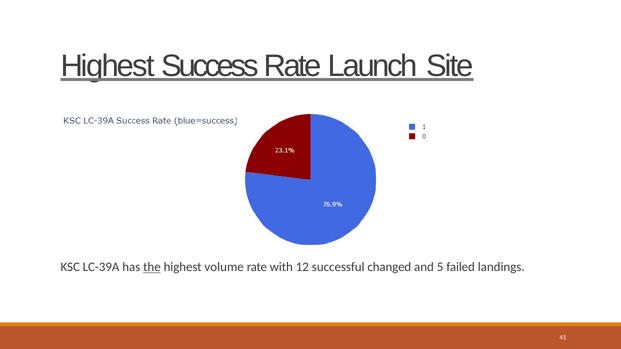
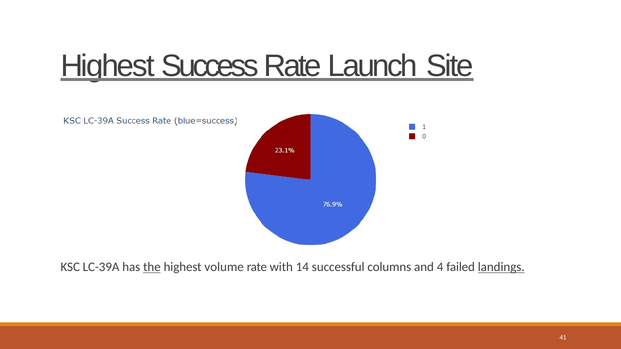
12: 12 -> 14 (302, 267)
changed: changed -> columns (389, 267)
5: 5 -> 4 (440, 267)
landings underline: none -> present (501, 267)
